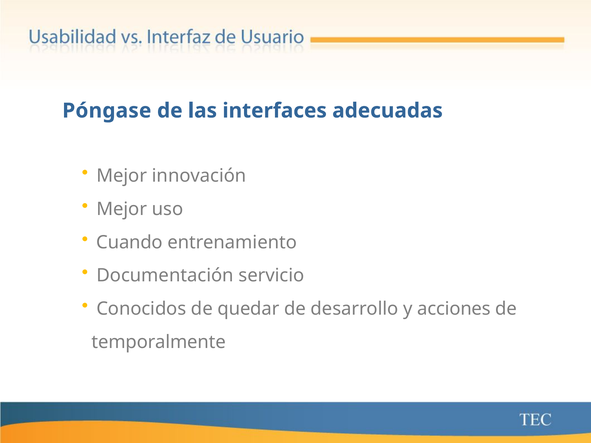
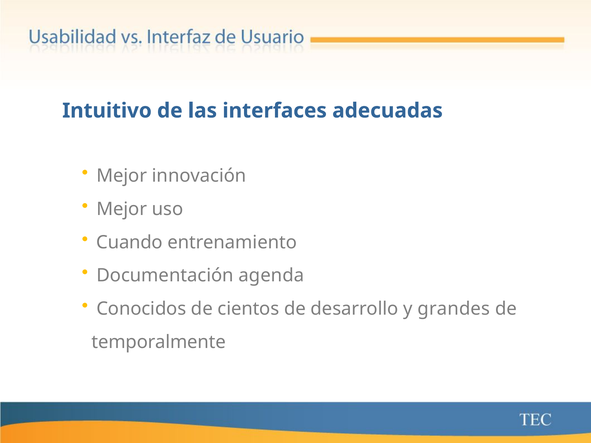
Póngase: Póngase -> Intuitivo (107, 111)
servicio: servicio -> agenda (271, 276)
quedar: quedar -> cientos (248, 309)
acciones: acciones -> grandes (454, 309)
